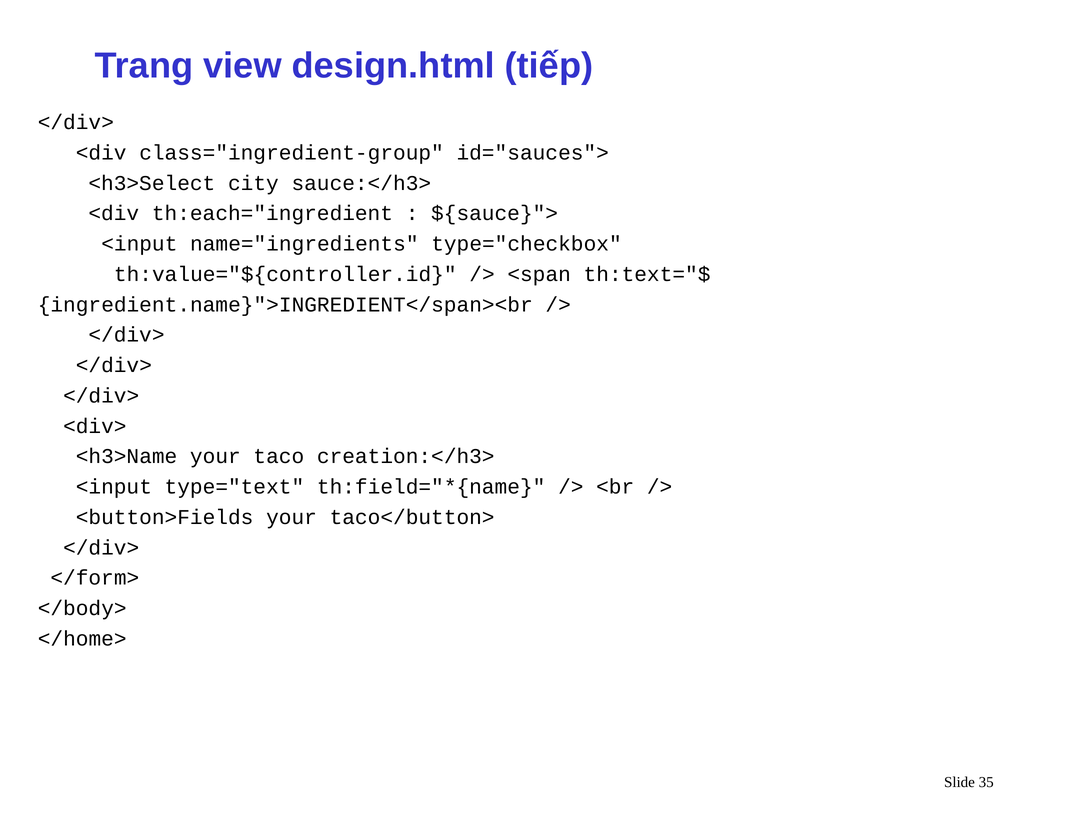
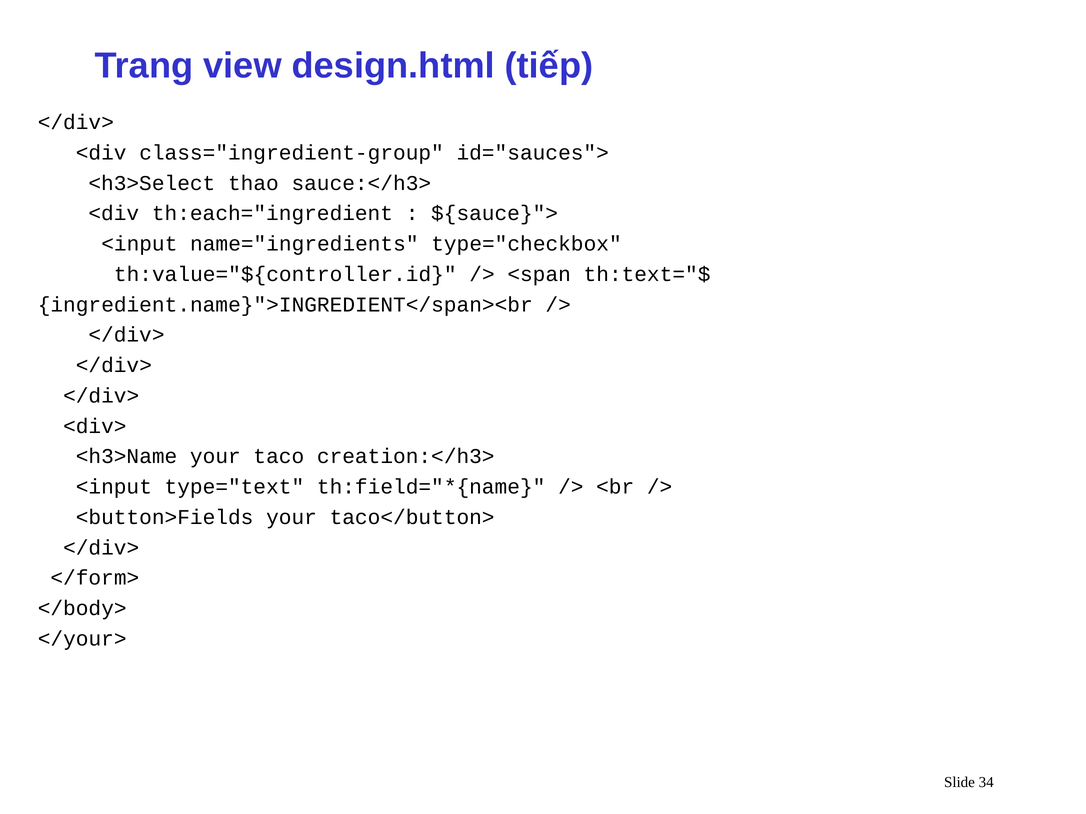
city: city -> thao (253, 183)
</home>: </home> -> </your> (82, 639)
35: 35 -> 34 (986, 783)
